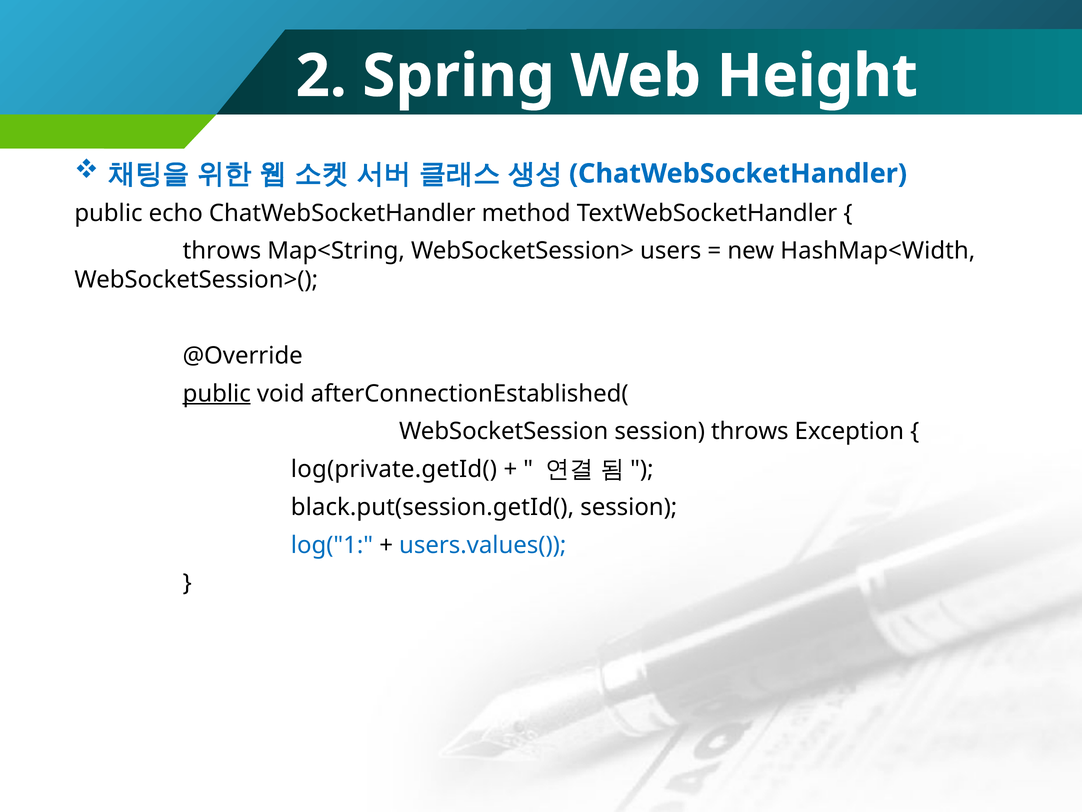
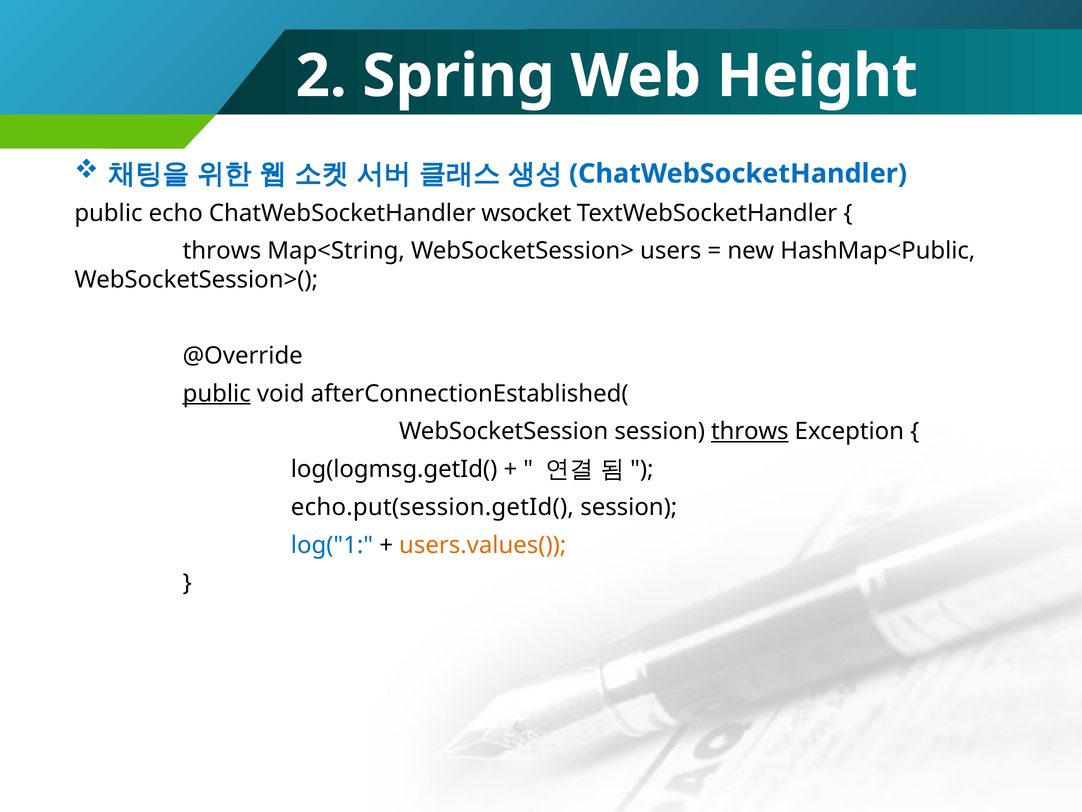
method: method -> wsocket (526, 213)
HashMap<Width: HashMap<Width -> HashMap<Public (878, 251)
throws underline: none -> present (750, 431)
log(private.getId(: log(private.getId( -> log(logmsg.getId( (394, 469)
black.put(session.getId(: black.put(session.getId( -> echo.put(session.getId( (432, 507)
users.values( colour: blue -> orange (483, 545)
